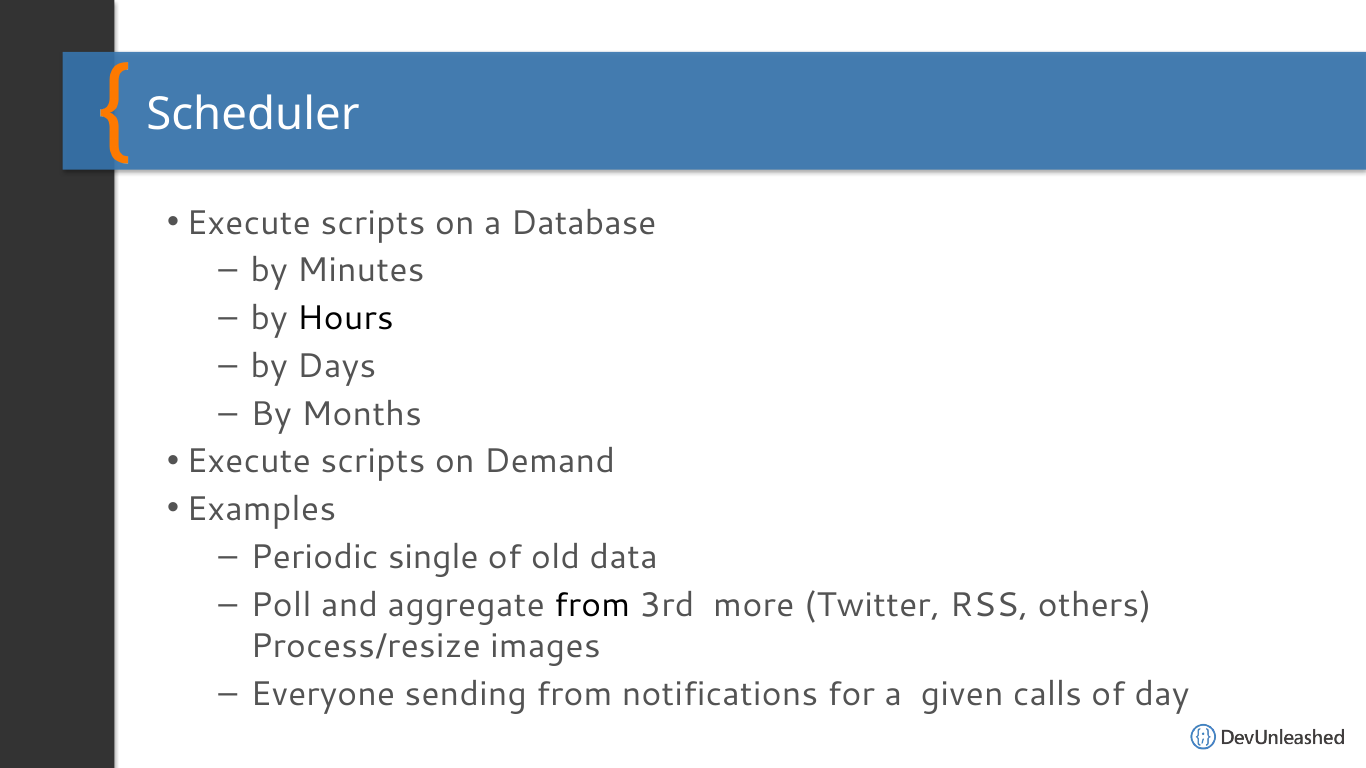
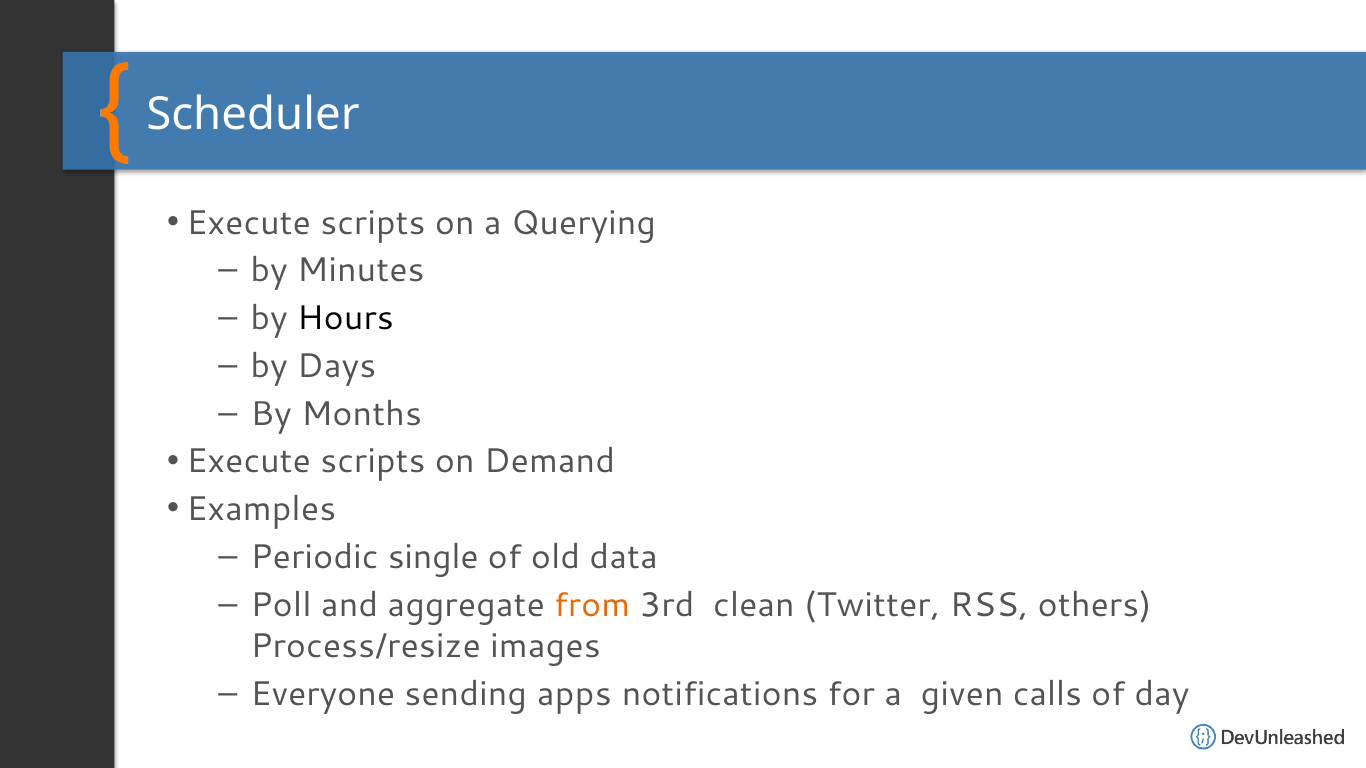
Database: Database -> Querying (583, 223)
from colour: black -> orange (592, 605)
more: more -> clean (754, 605)
sending from: from -> apps (574, 694)
